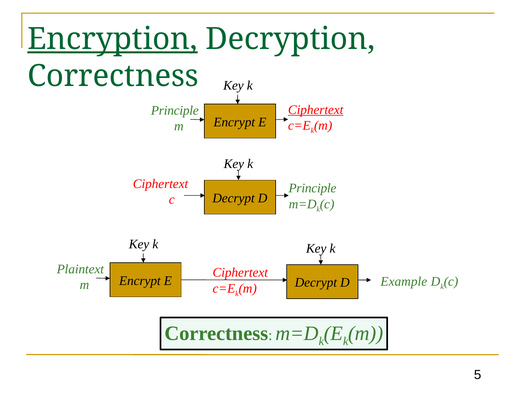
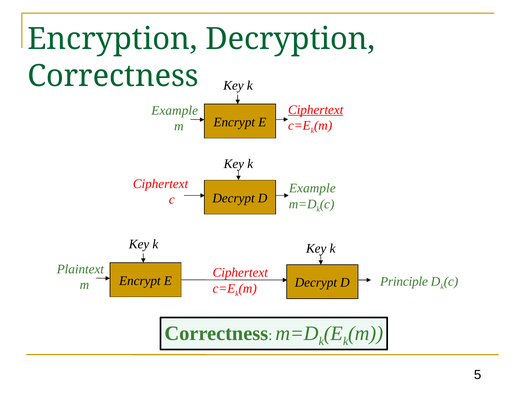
Encryption underline: present -> none (113, 39)
Principle: Principle -> Example (175, 110)
Principle: Principle -> Example (312, 188)
Example: Example -> Principle (404, 281)
